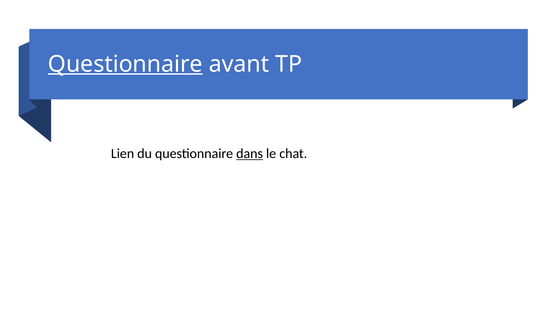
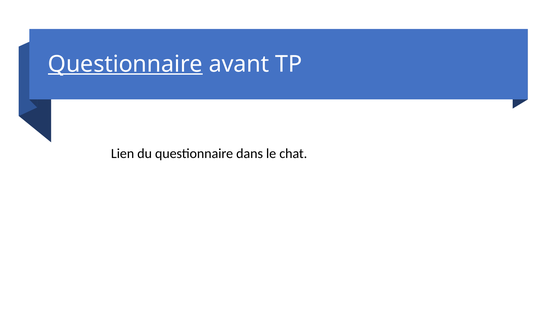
dans underline: present -> none (250, 154)
